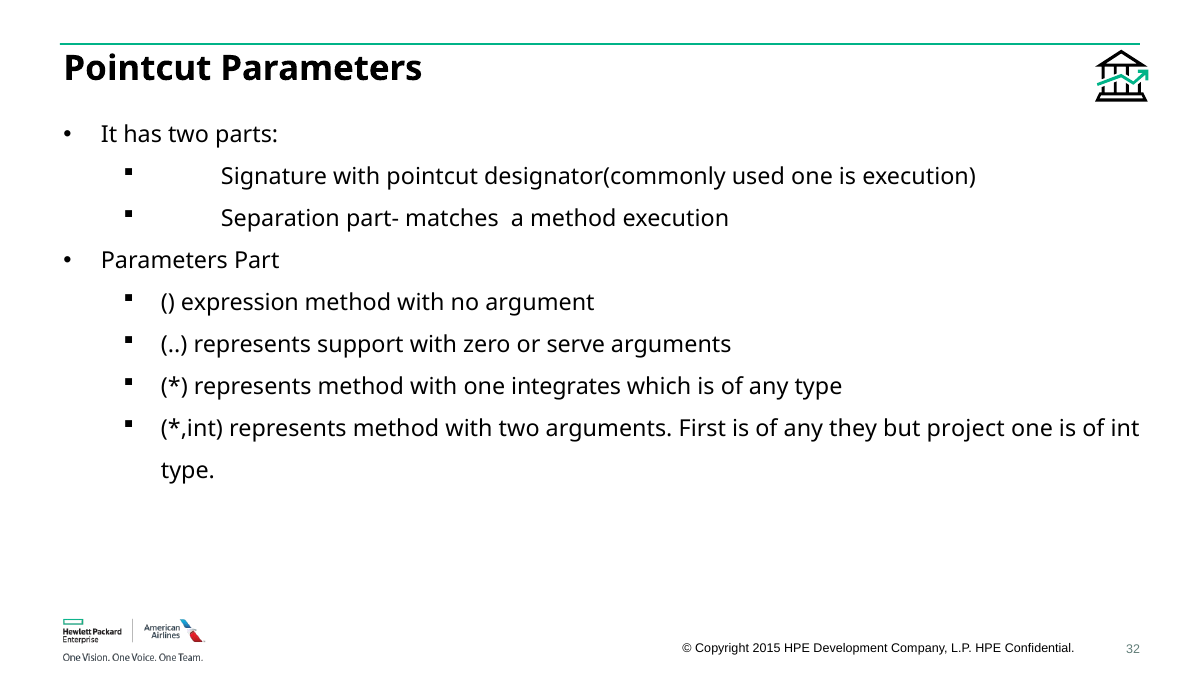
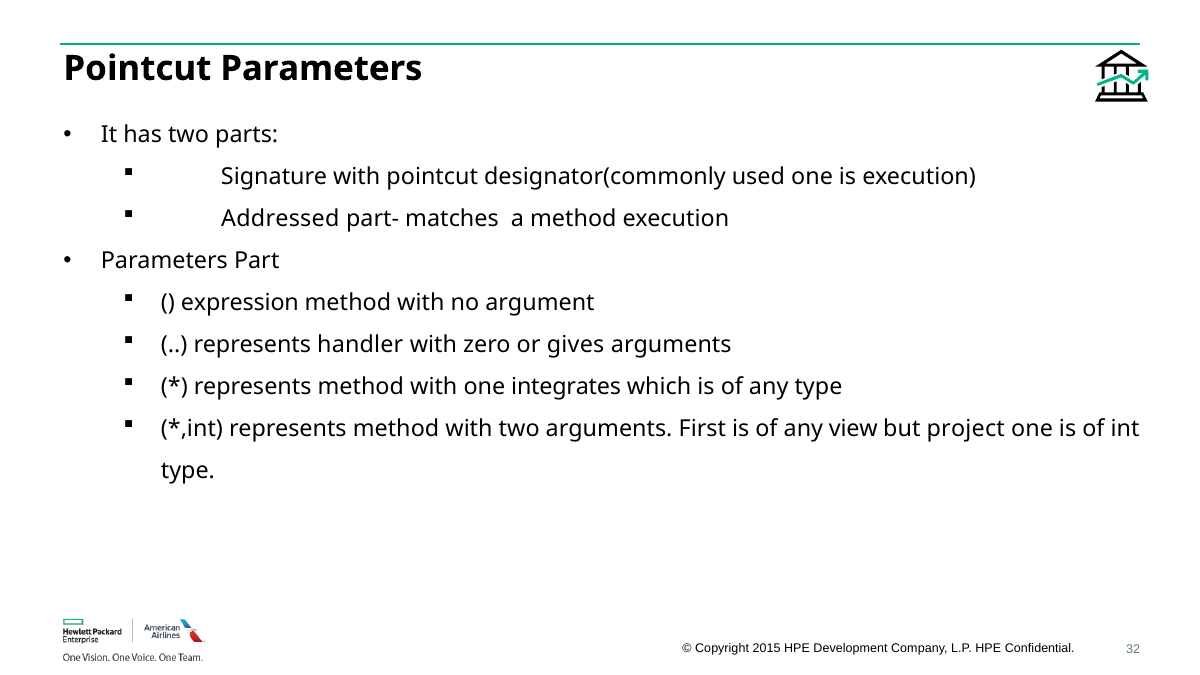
Separation: Separation -> Addressed (280, 219)
support: support -> handler (360, 345)
serve: serve -> gives (576, 345)
they: they -> view (853, 429)
